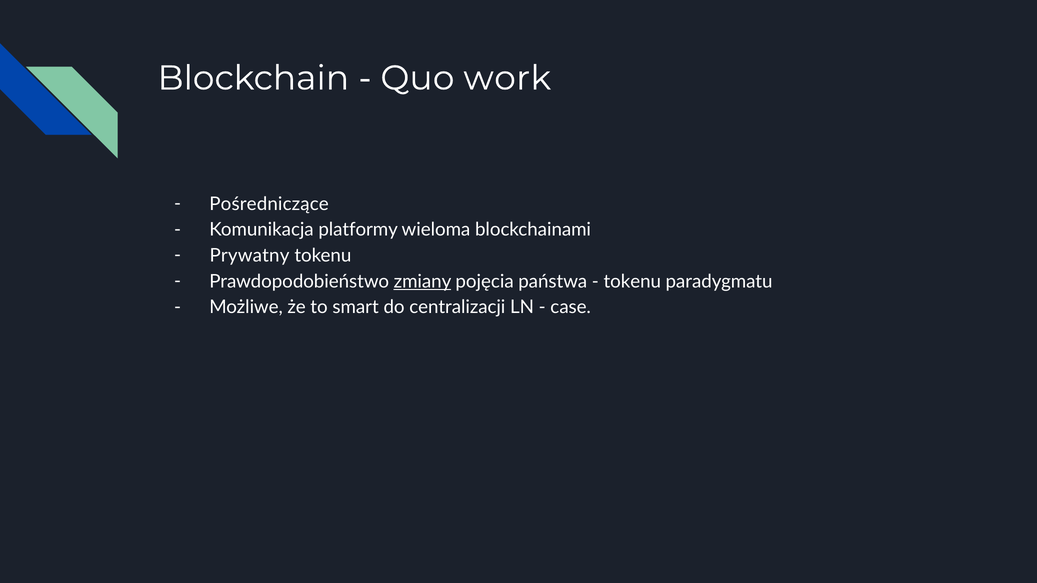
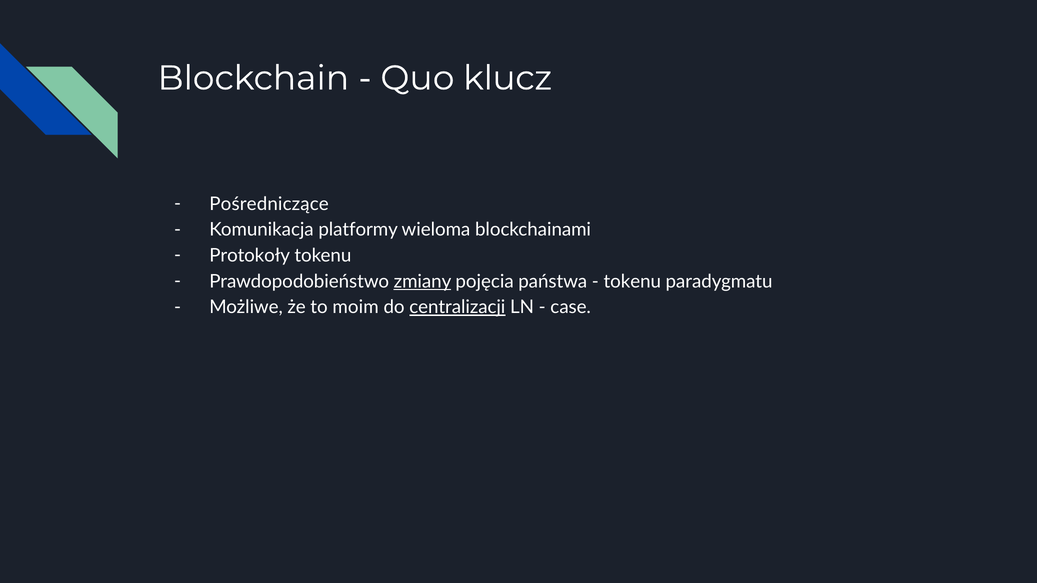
work: work -> klucz (508, 78)
Prywatny: Prywatny -> Protokoły (250, 256)
smart: smart -> moim (356, 307)
centralizacji underline: none -> present (457, 307)
